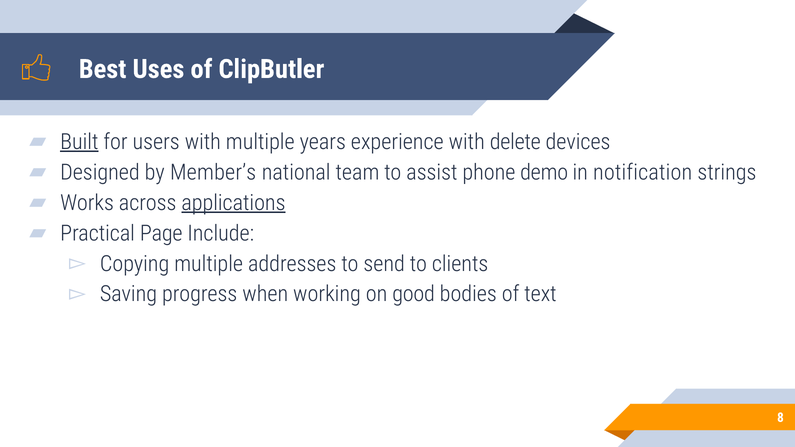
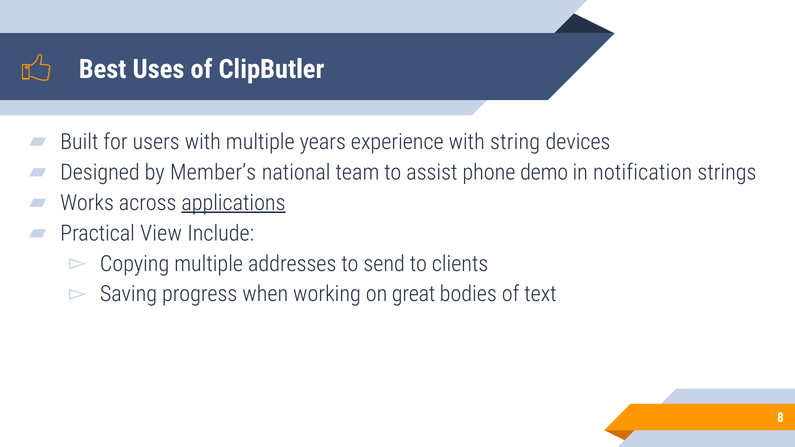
Built underline: present -> none (79, 142)
delete: delete -> string (515, 142)
Page: Page -> View (161, 233)
good: good -> great (414, 294)
